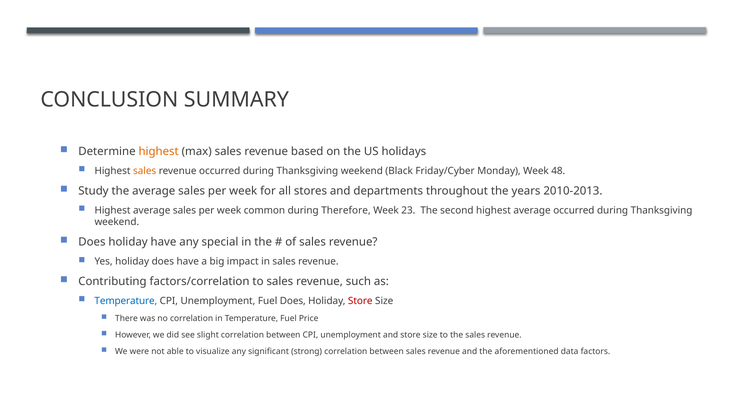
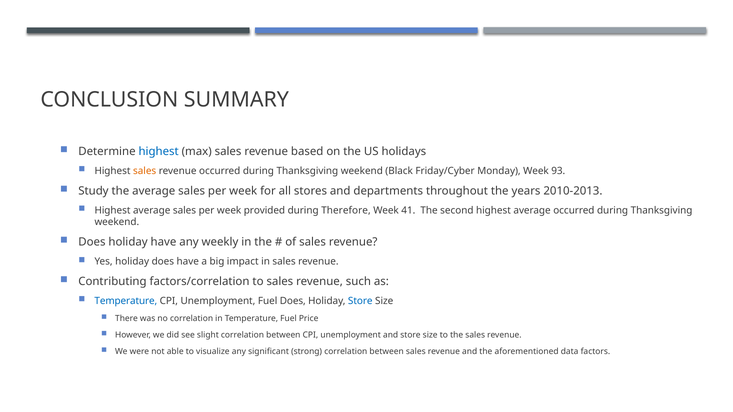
highest colour: orange -> blue (159, 152)
48: 48 -> 93 (558, 171)
common: common -> provided (264, 210)
23: 23 -> 41 (408, 210)
special: special -> weekly (220, 242)
Store colour: red -> blue (360, 301)
